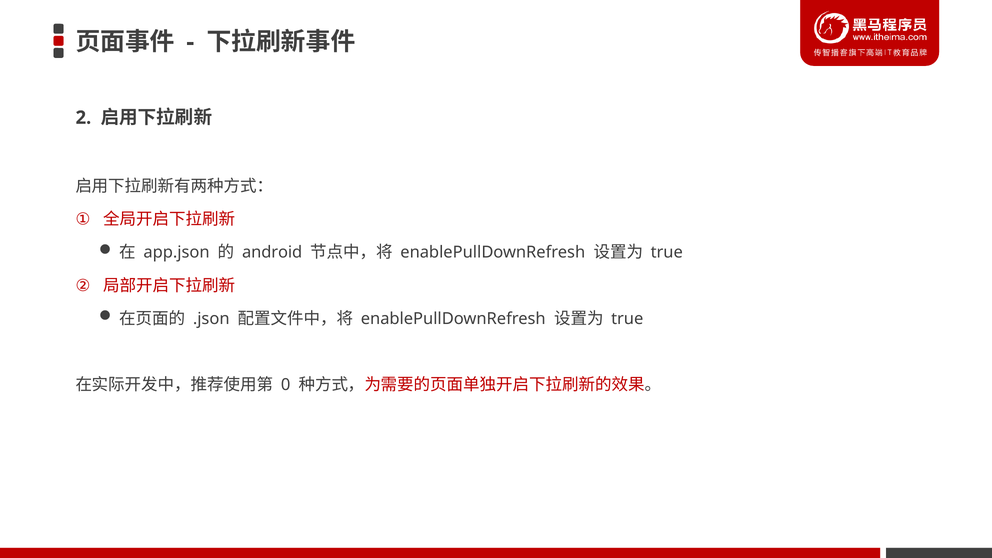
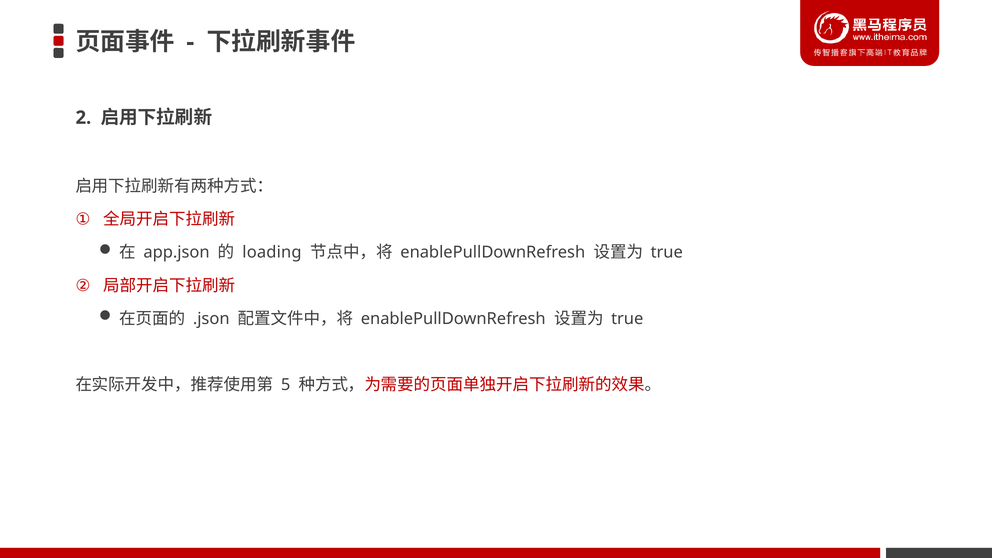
android: android -> loading (272, 253)
0: 0 -> 5 (286, 385)
